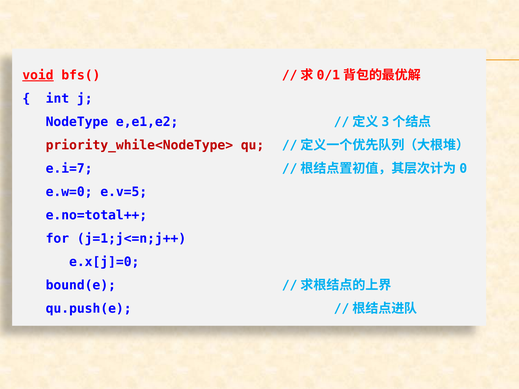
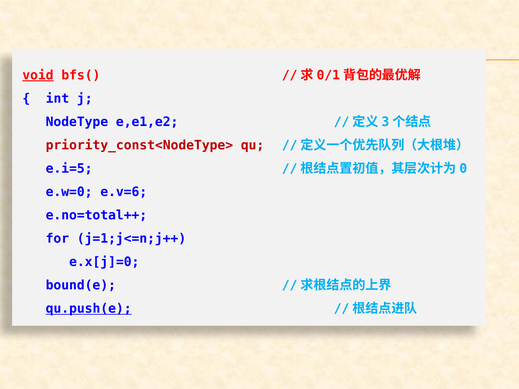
priority_while<NodeType>: priority_while<NodeType> -> priority_const<NodeType> (139, 145)
e.i=7: e.i=7 -> e.i=5 (69, 169)
e.v=5: e.v=5 -> e.v=6 (124, 192)
qu.push(e underline: none -> present (89, 309)
